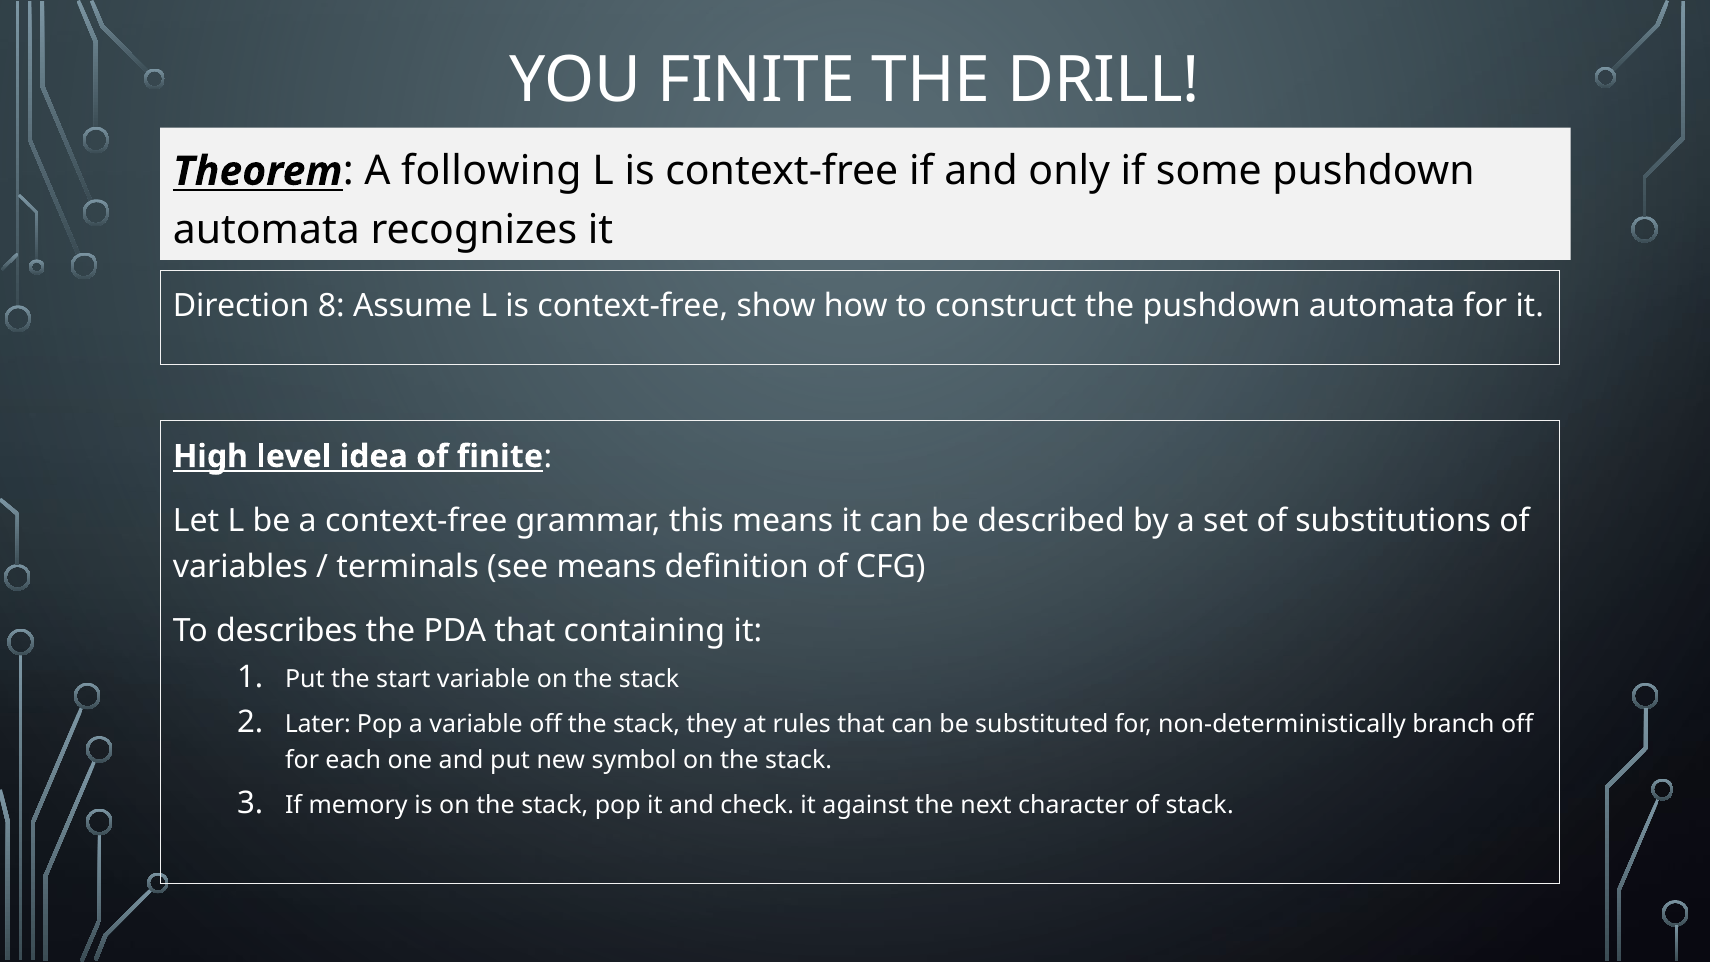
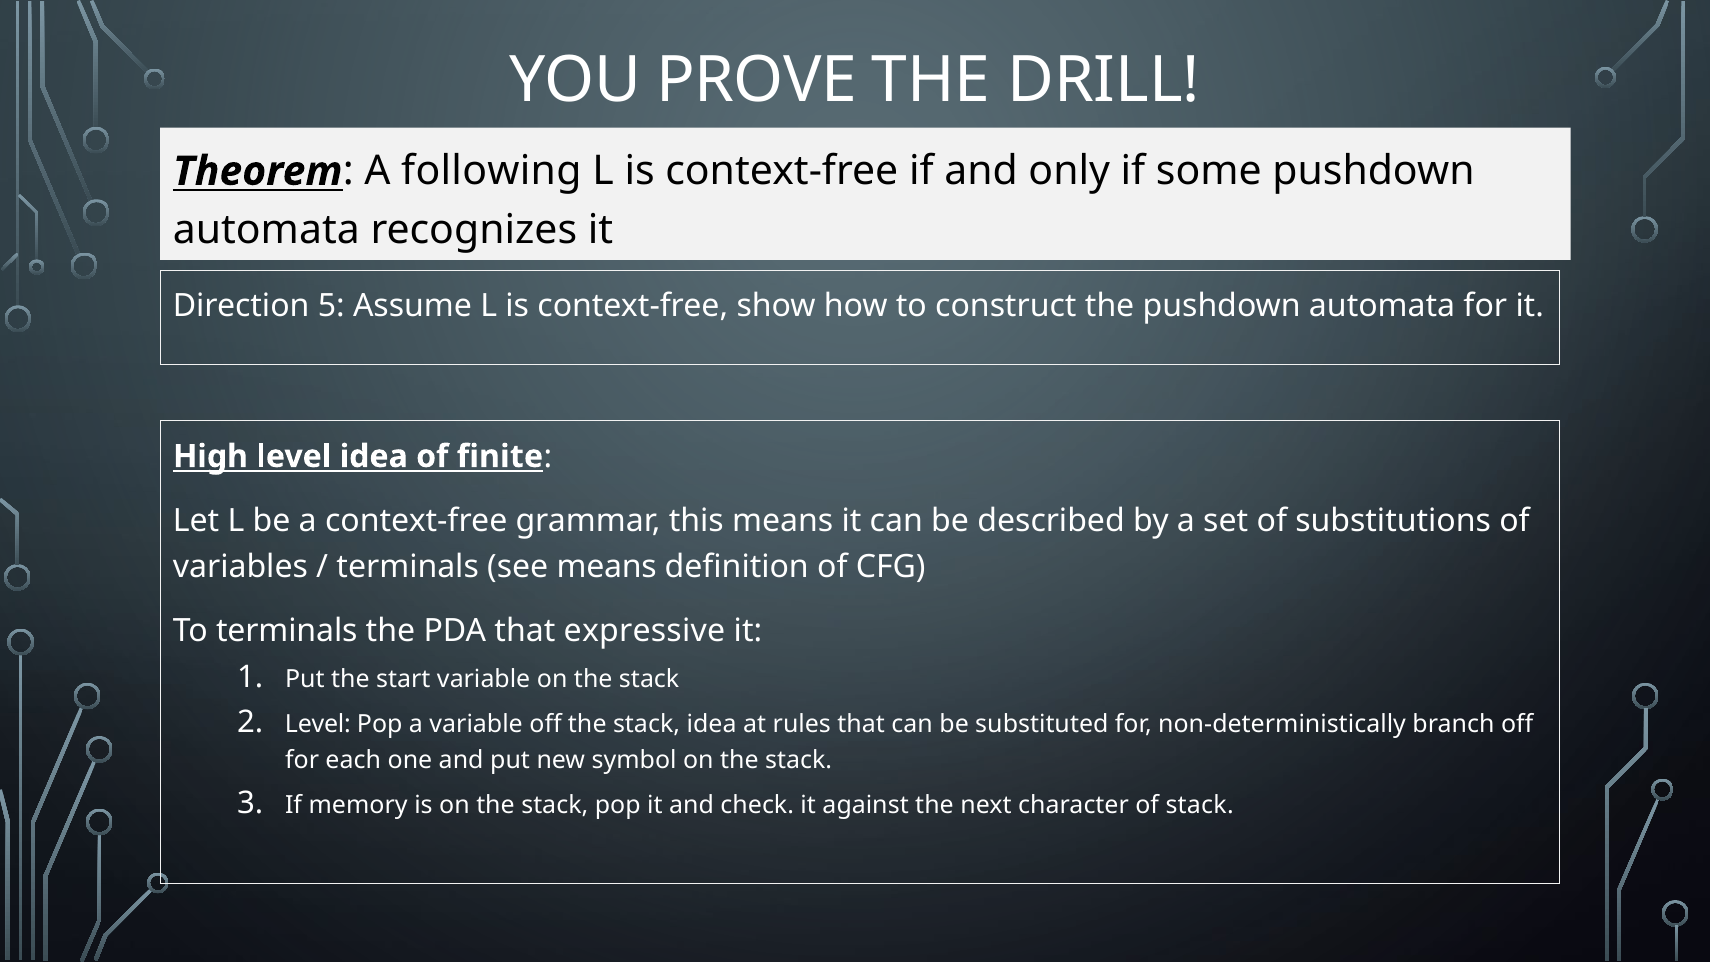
YOU FINITE: FINITE -> PROVE (757, 81)
8: 8 -> 5 (331, 306)
To describes: describes -> terminals (287, 631)
containing: containing -> expressive (644, 631)
Later: Later -> Level (318, 724)
stack they: they -> idea (712, 724)
